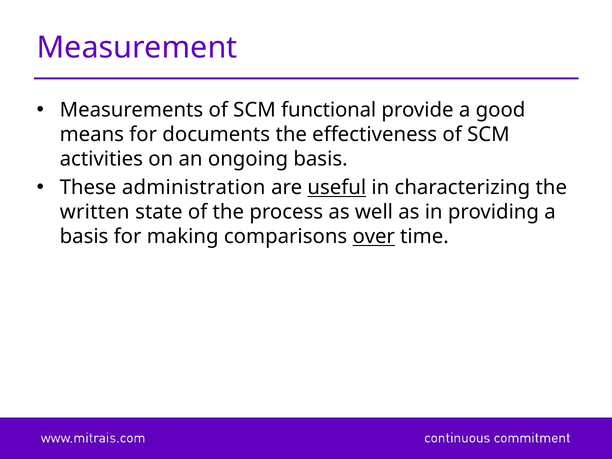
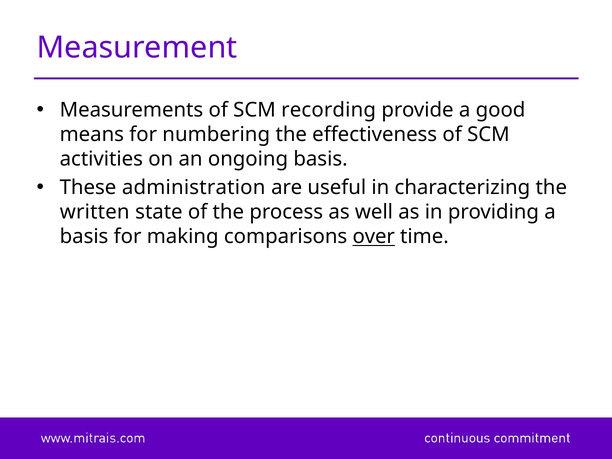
functional: functional -> recording (329, 110)
documents: documents -> numbering (216, 135)
useful underline: present -> none (337, 188)
